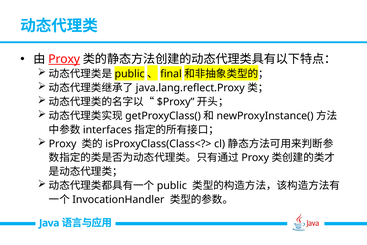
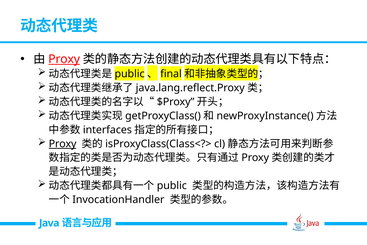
Proxy underline: none -> present (63, 144)
